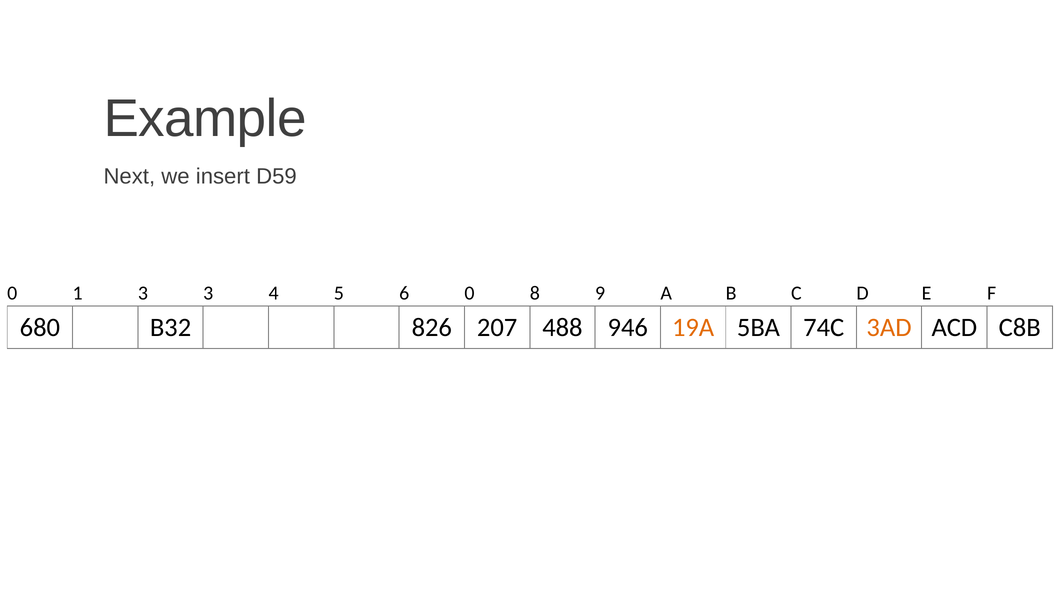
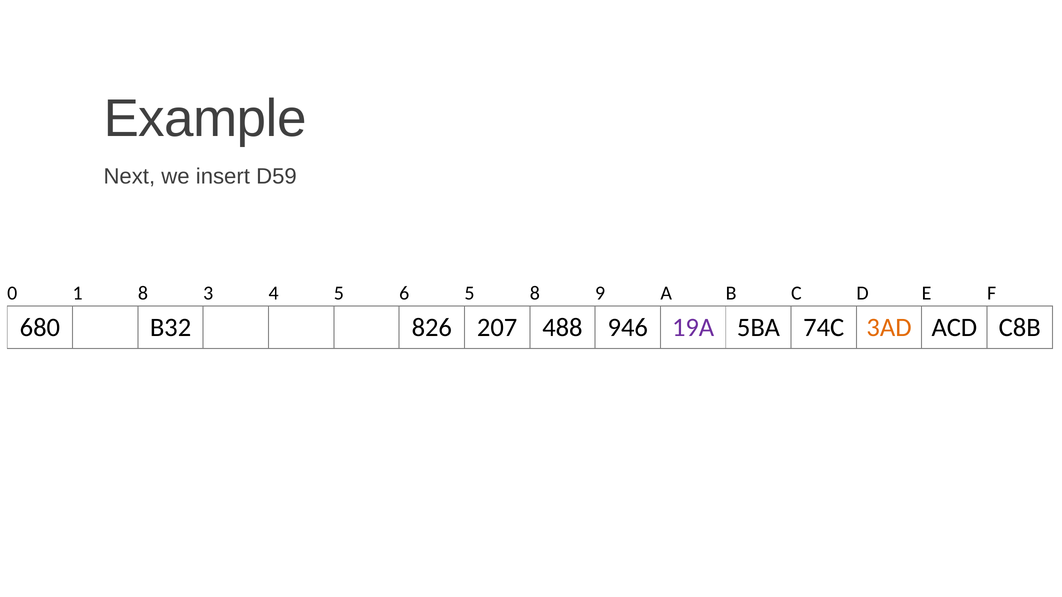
1 3: 3 -> 8 (143, 293)
6 0: 0 -> 5 (470, 293)
19A colour: orange -> purple (693, 328)
